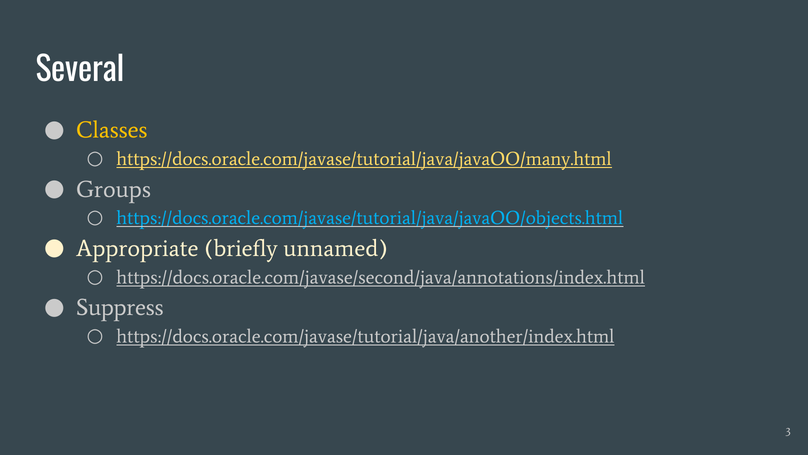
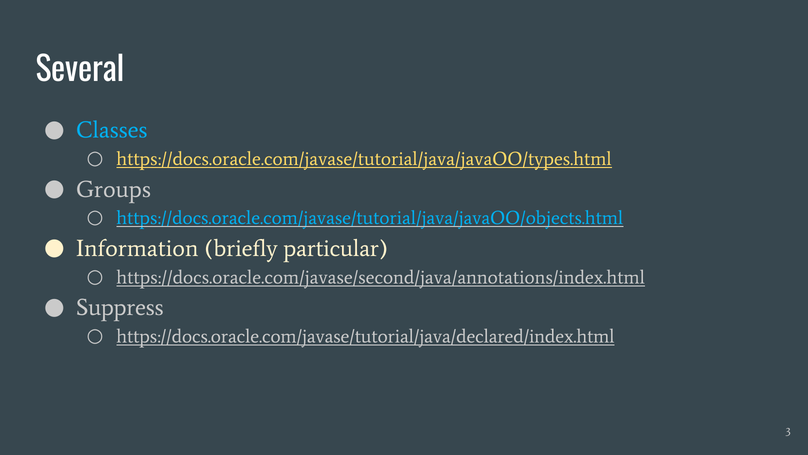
Classes colour: yellow -> light blue (112, 130)
https://docs.oracle.com/javase/tutorial/java/javaOO/many.html: https://docs.oracle.com/javase/tutorial/java/javaOO/many.html -> https://docs.oracle.com/javase/tutorial/java/javaOO/types.html (364, 159)
Appropriate: Appropriate -> Information (137, 248)
unnamed: unnamed -> particular (336, 248)
https://docs.oracle.com/javase/tutorial/java/another/index.html: https://docs.oracle.com/javase/tutorial/java/another/index.html -> https://docs.oracle.com/javase/tutorial/java/declared/index.html (365, 336)
